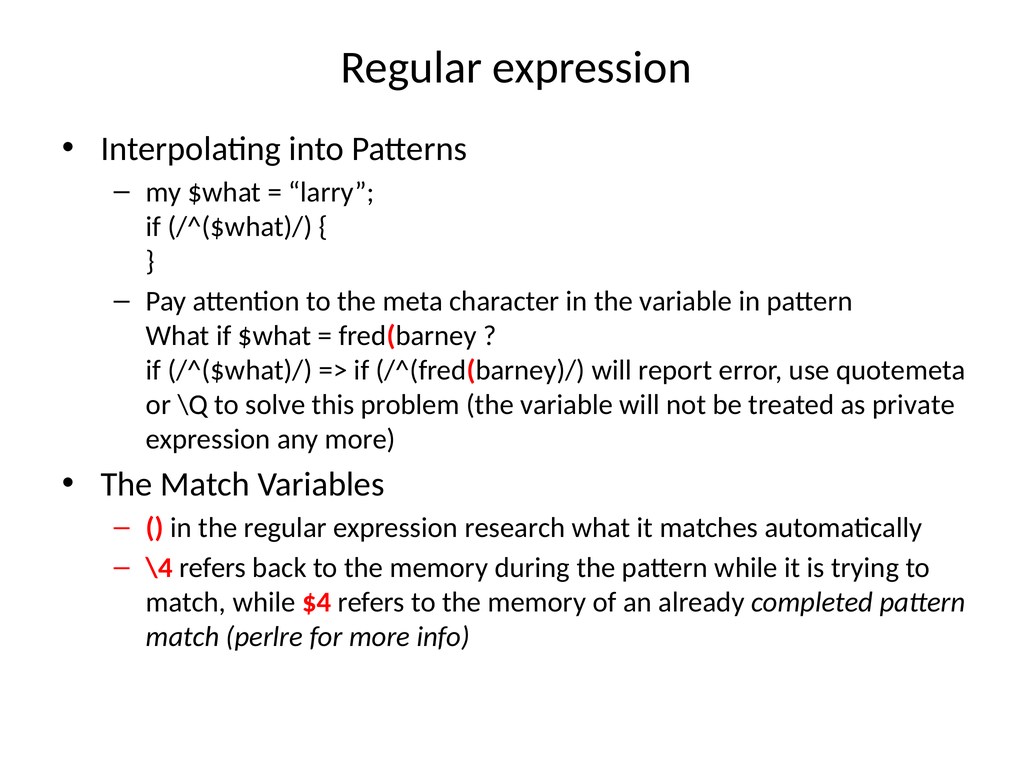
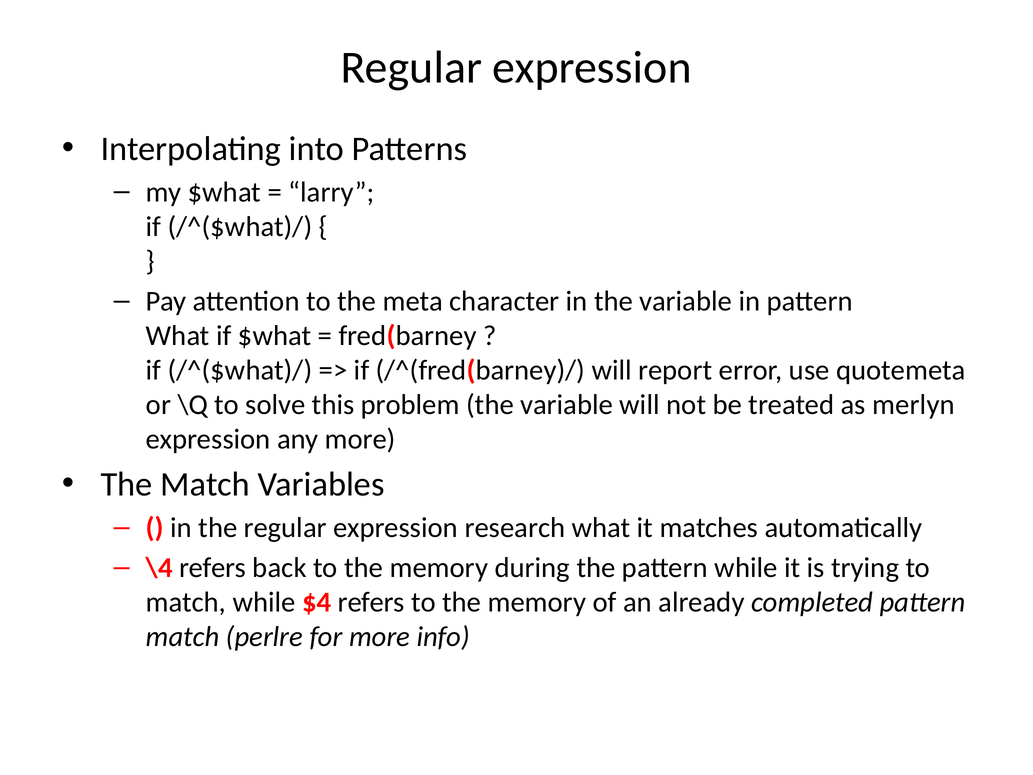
private: private -> merlyn (914, 405)
